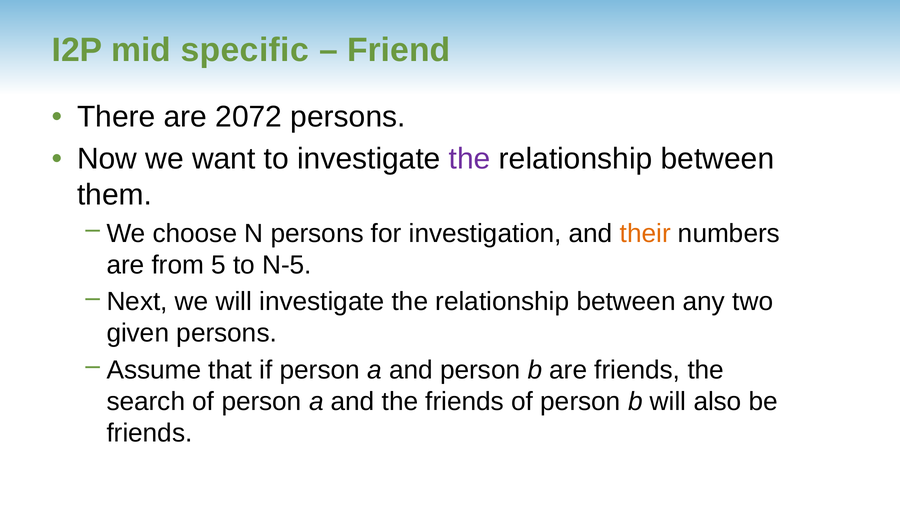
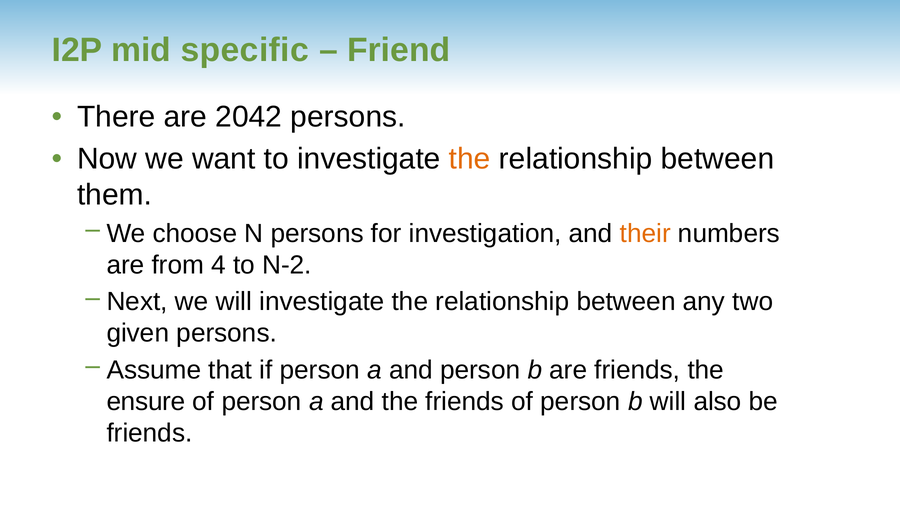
2072: 2072 -> 2042 (249, 117)
the colour: purple -> orange (470, 159)
5: 5 -> 4 (219, 265)
N-5: N-5 -> N-2 (287, 265)
search: search -> ensure (146, 402)
